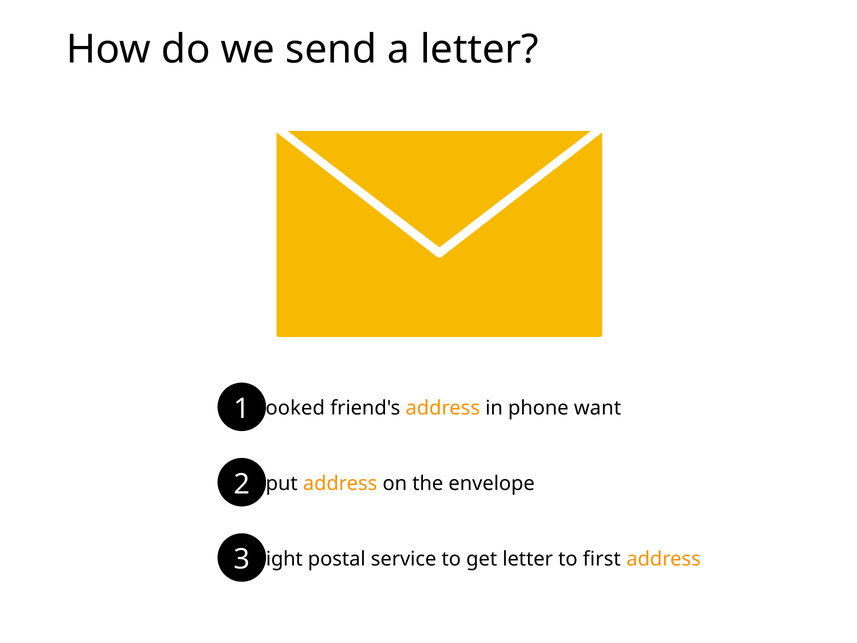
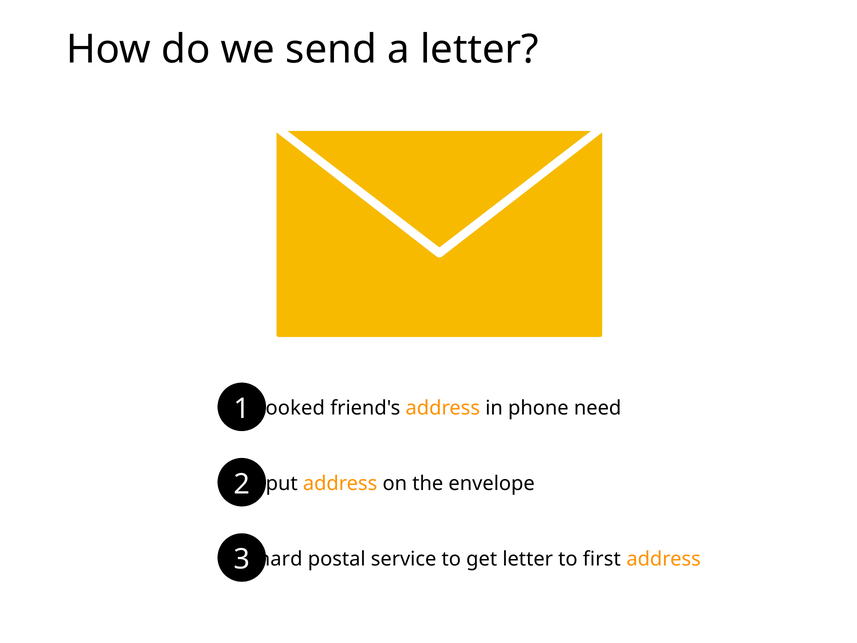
want: want -> need (598, 408)
right: right -> hard (280, 559)
